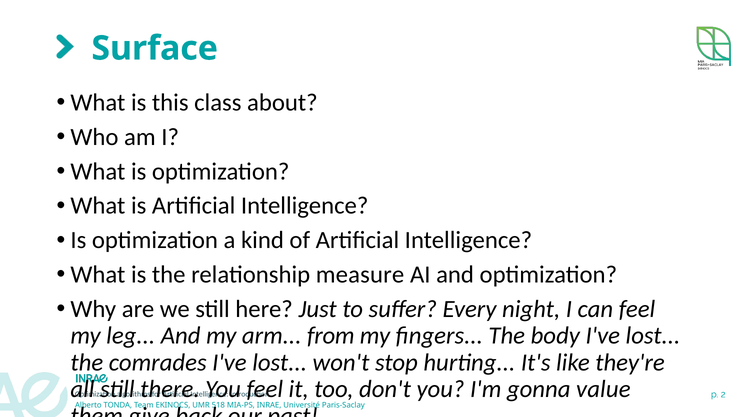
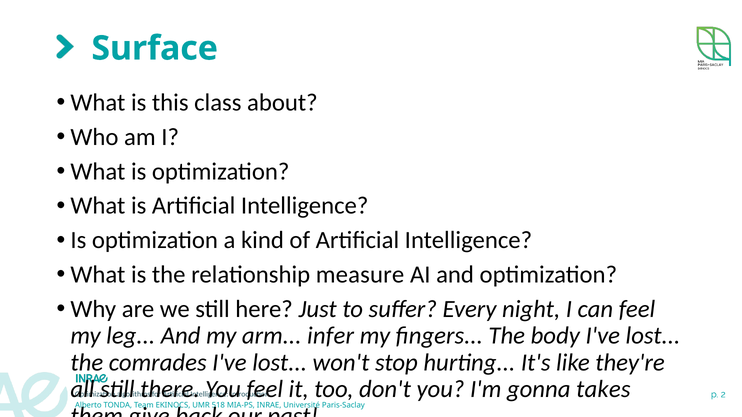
from: from -> infer (331, 336)
value: value -> takes (603, 390)
